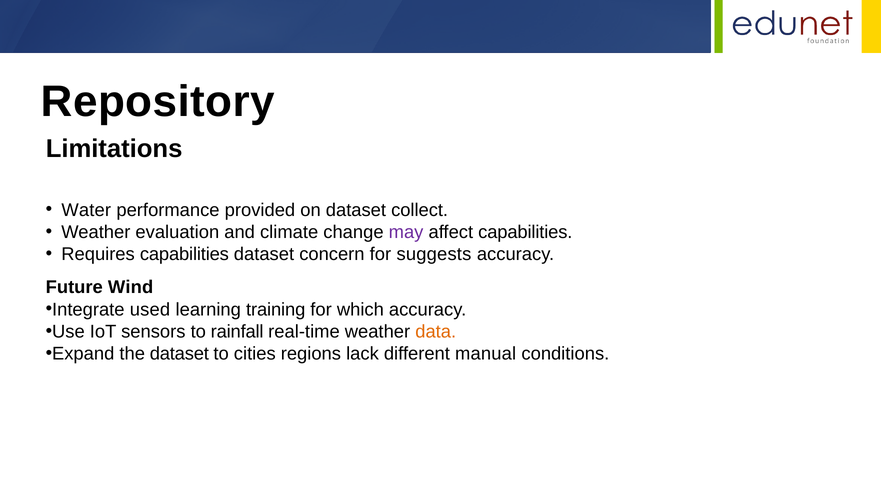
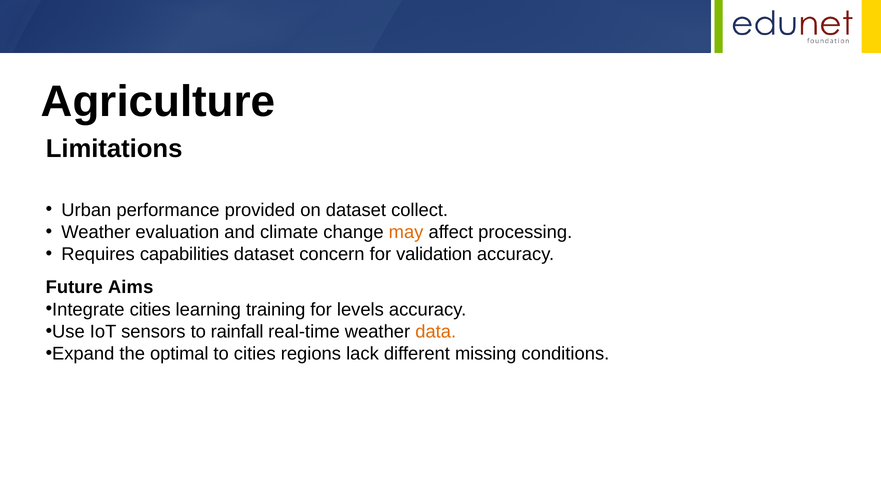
Repository: Repository -> Agriculture (158, 102)
Water: Water -> Urban (86, 210)
may colour: purple -> orange (406, 232)
affect capabilities: capabilities -> processing (525, 232)
suggests: suggests -> validation (434, 254)
Wind: Wind -> Aims (131, 287)
Integrate used: used -> cities (150, 309)
which: which -> levels (360, 309)
the dataset: dataset -> optimal (179, 353)
manual: manual -> missing (486, 353)
